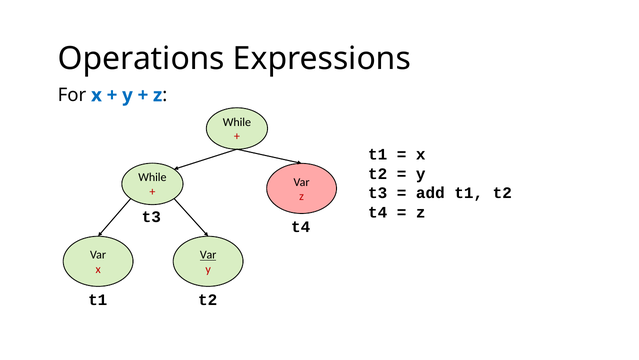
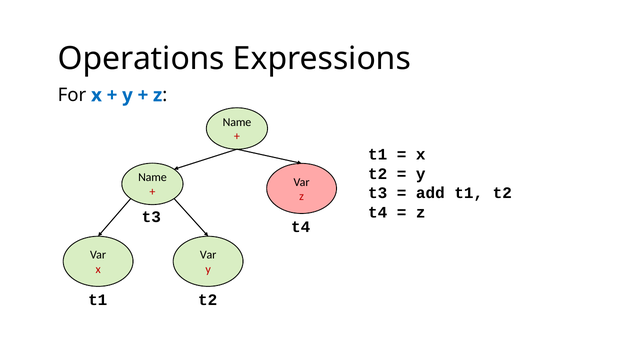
While: While -> Name (237, 122)
While: While -> Name (152, 177)
Var underline: present -> none (208, 255)
